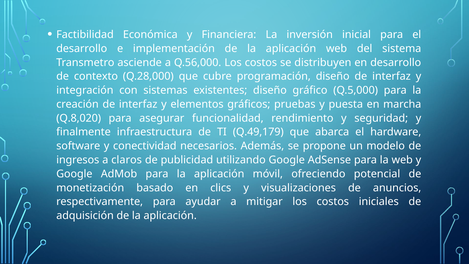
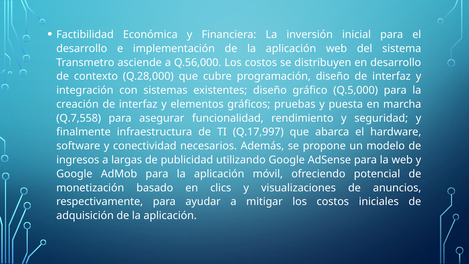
Q.8,020: Q.8,020 -> Q.7,558 (79, 118)
Q.49,179: Q.49,179 -> Q.17,997 (258, 132)
claros: claros -> largas (127, 160)
